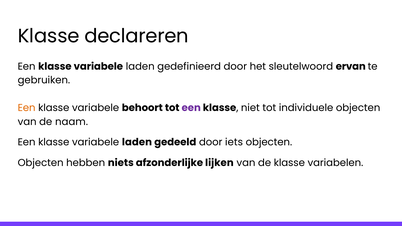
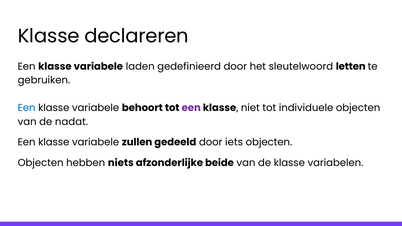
ervan: ervan -> letten (351, 66)
Een colour: orange -> blue (27, 108)
naam: naam -> nadat (72, 122)
laden: laden -> zullen (137, 142)
lijken: lijken -> beide (219, 163)
